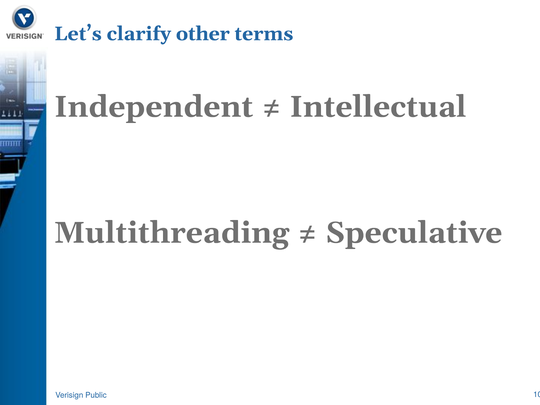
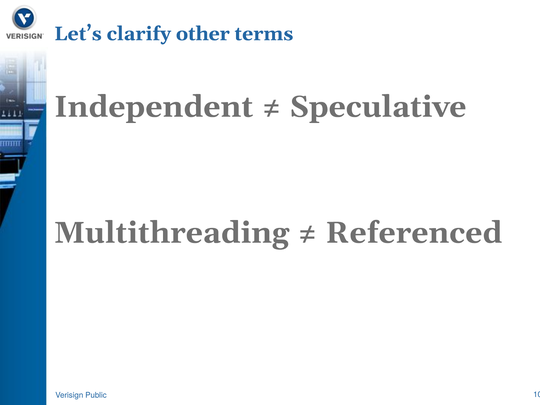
Intellectual: Intellectual -> Speculative (378, 107)
Speculative: Speculative -> Referenced (414, 233)
